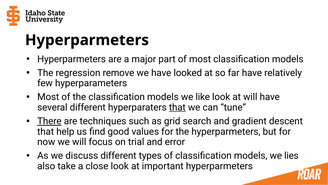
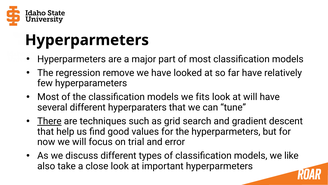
like: like -> fits (203, 97)
that underline: present -> none (177, 107)
lies: lies -> like (291, 155)
